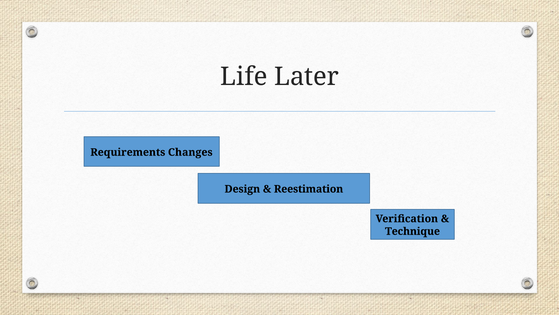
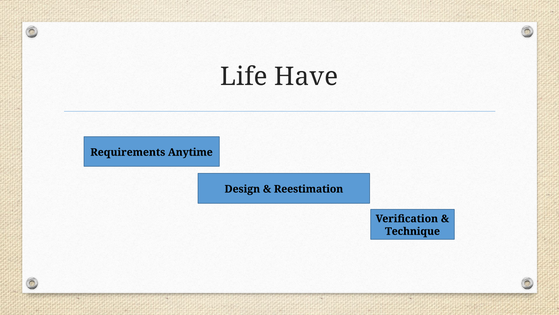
Later: Later -> Have (306, 77)
Changes: Changes -> Anytime (190, 152)
